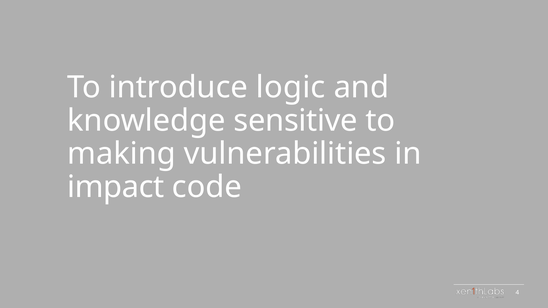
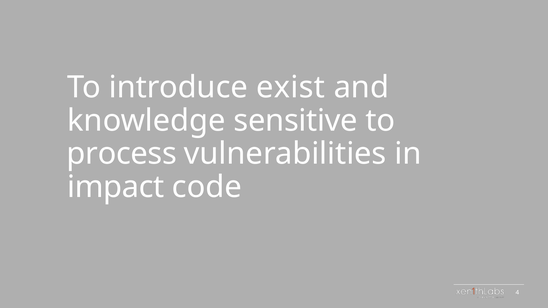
logic: logic -> exist (291, 87)
making: making -> process (122, 154)
